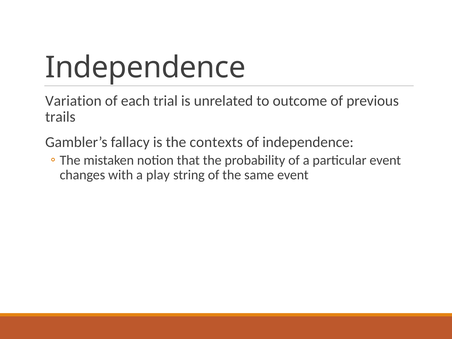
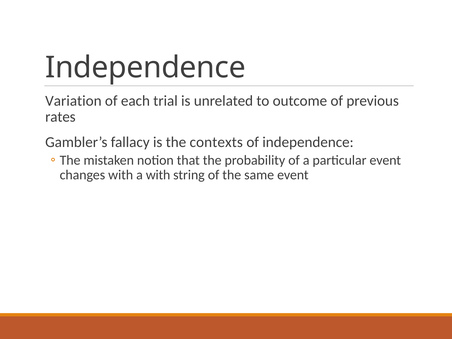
trails: trails -> rates (60, 117)
a play: play -> with (158, 175)
